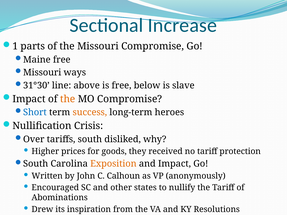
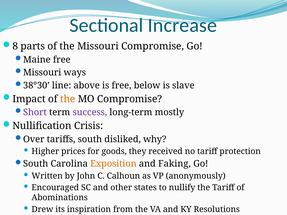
1: 1 -> 8 (15, 46)
31°30: 31°30 -> 38°30 (36, 85)
Short colour: blue -> purple (35, 112)
success colour: orange -> purple (90, 112)
heroes: heroes -> mostly (169, 112)
and Impact: Impact -> Faking (174, 164)
